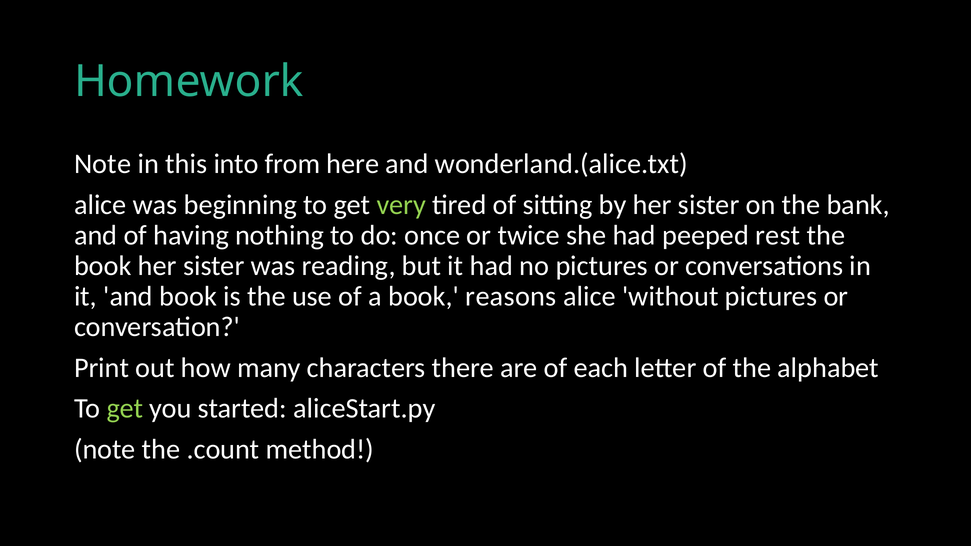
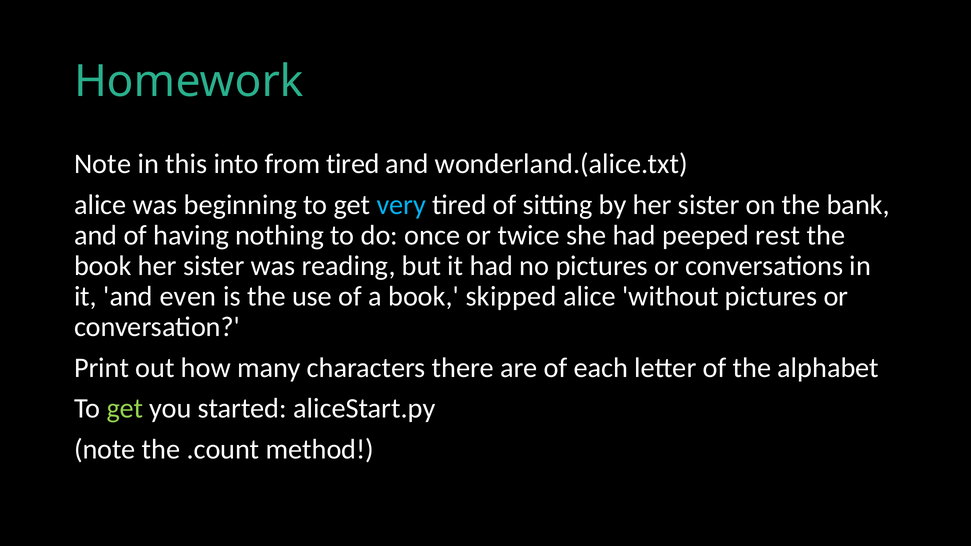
from here: here -> tired (353, 164)
very colour: light green -> light blue (401, 205)
and book: book -> even (188, 297)
reasons: reasons -> skipped (511, 297)
